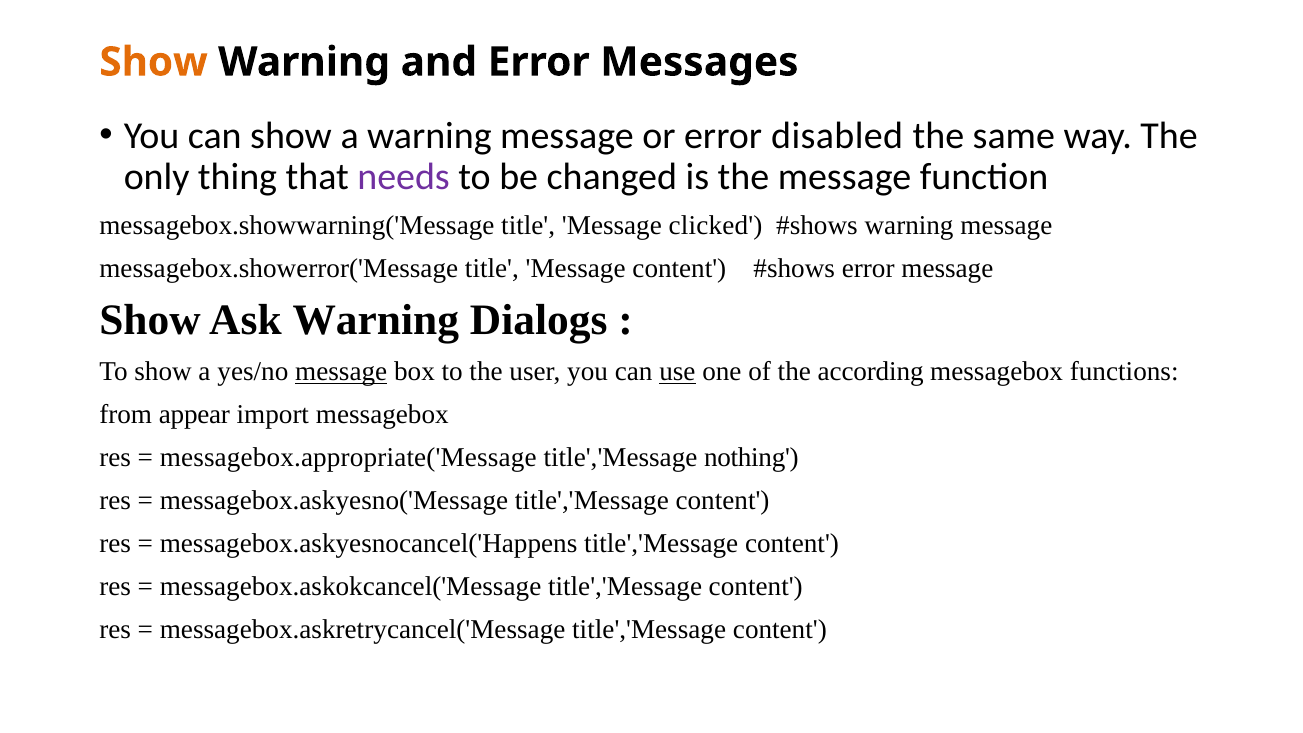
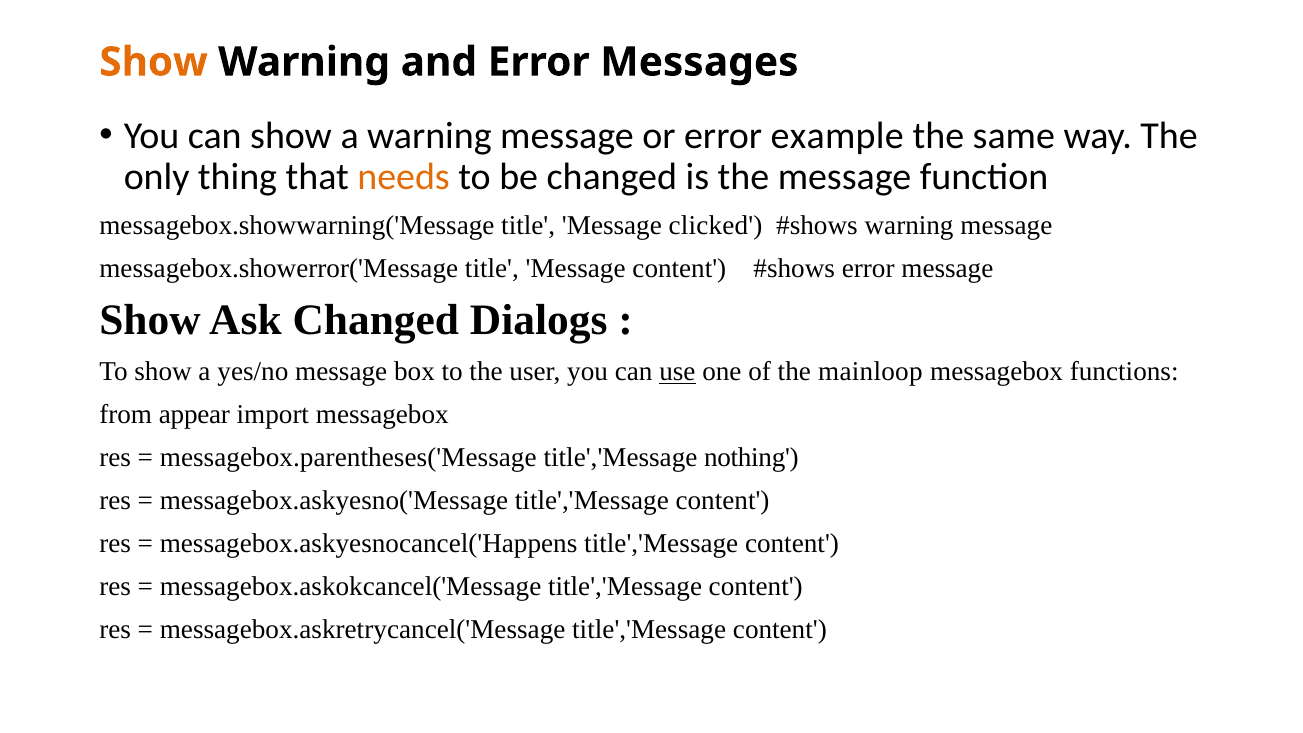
disabled: disabled -> example (837, 136)
needs colour: purple -> orange (404, 177)
Ask Warning: Warning -> Changed (376, 320)
message underline: present -> none (341, 372)
according: according -> mainloop (870, 372)
messagebox.appropriate('Message: messagebox.appropriate('Message -> messagebox.parentheses('Message (348, 458)
